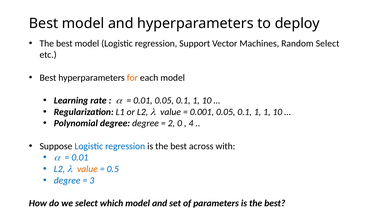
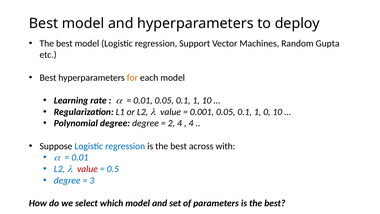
Random Select: Select -> Gupta (328, 43)
1 1: 1 -> 0 (267, 112)
2 0: 0 -> 4 (180, 123)
value colour: orange -> red (87, 169)
